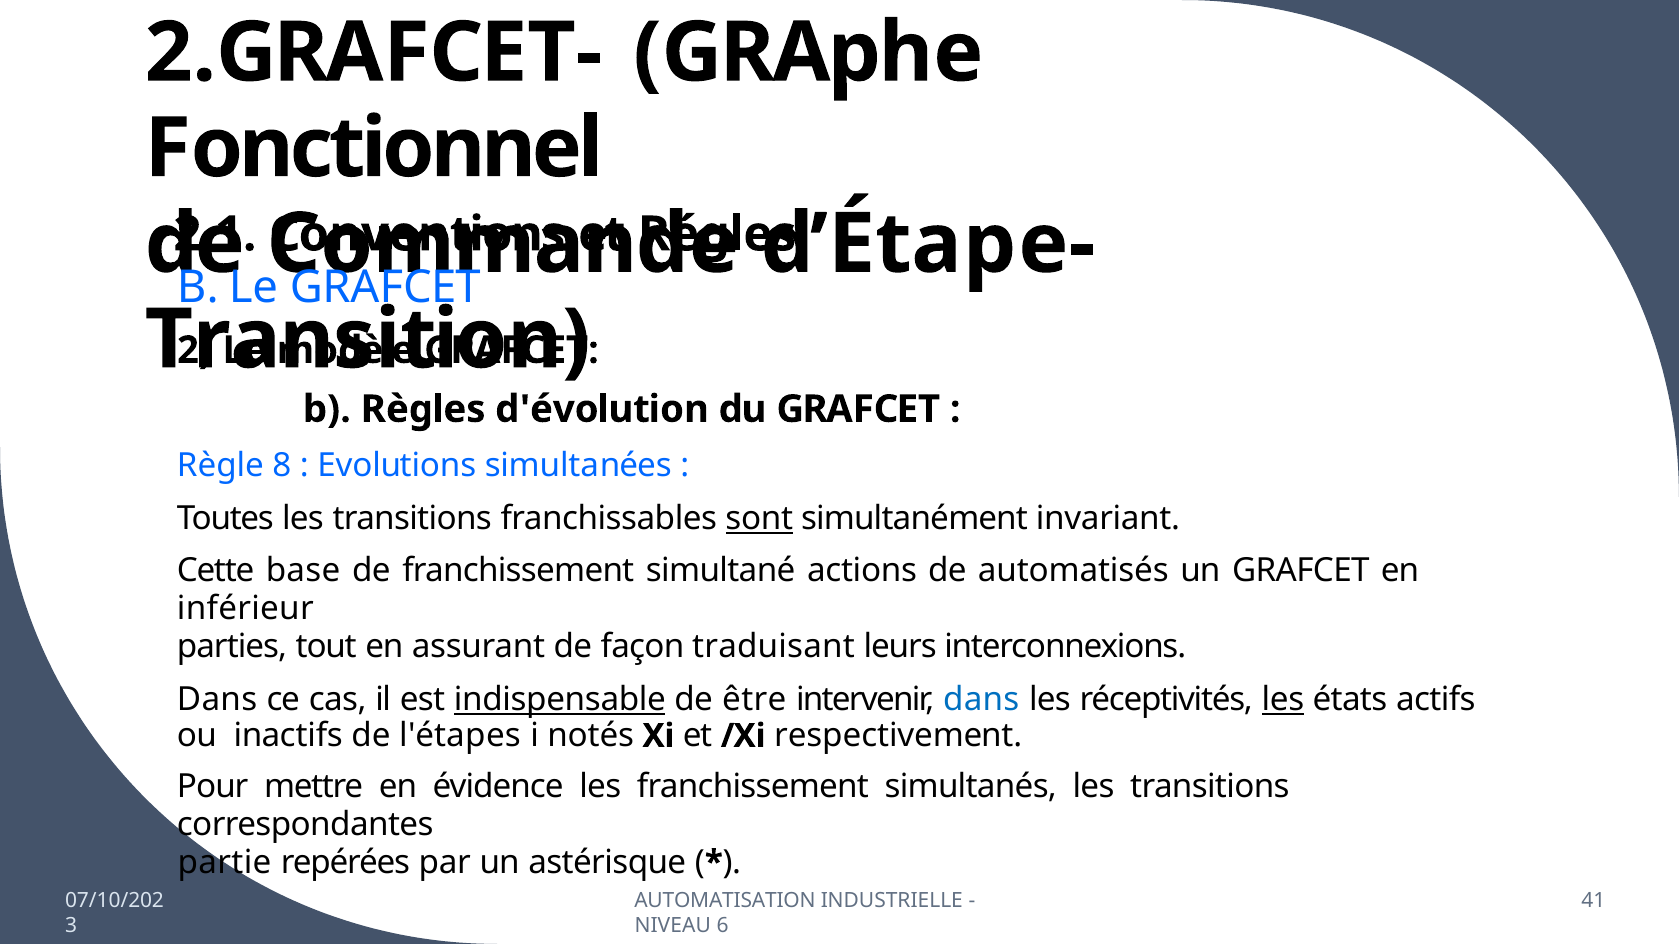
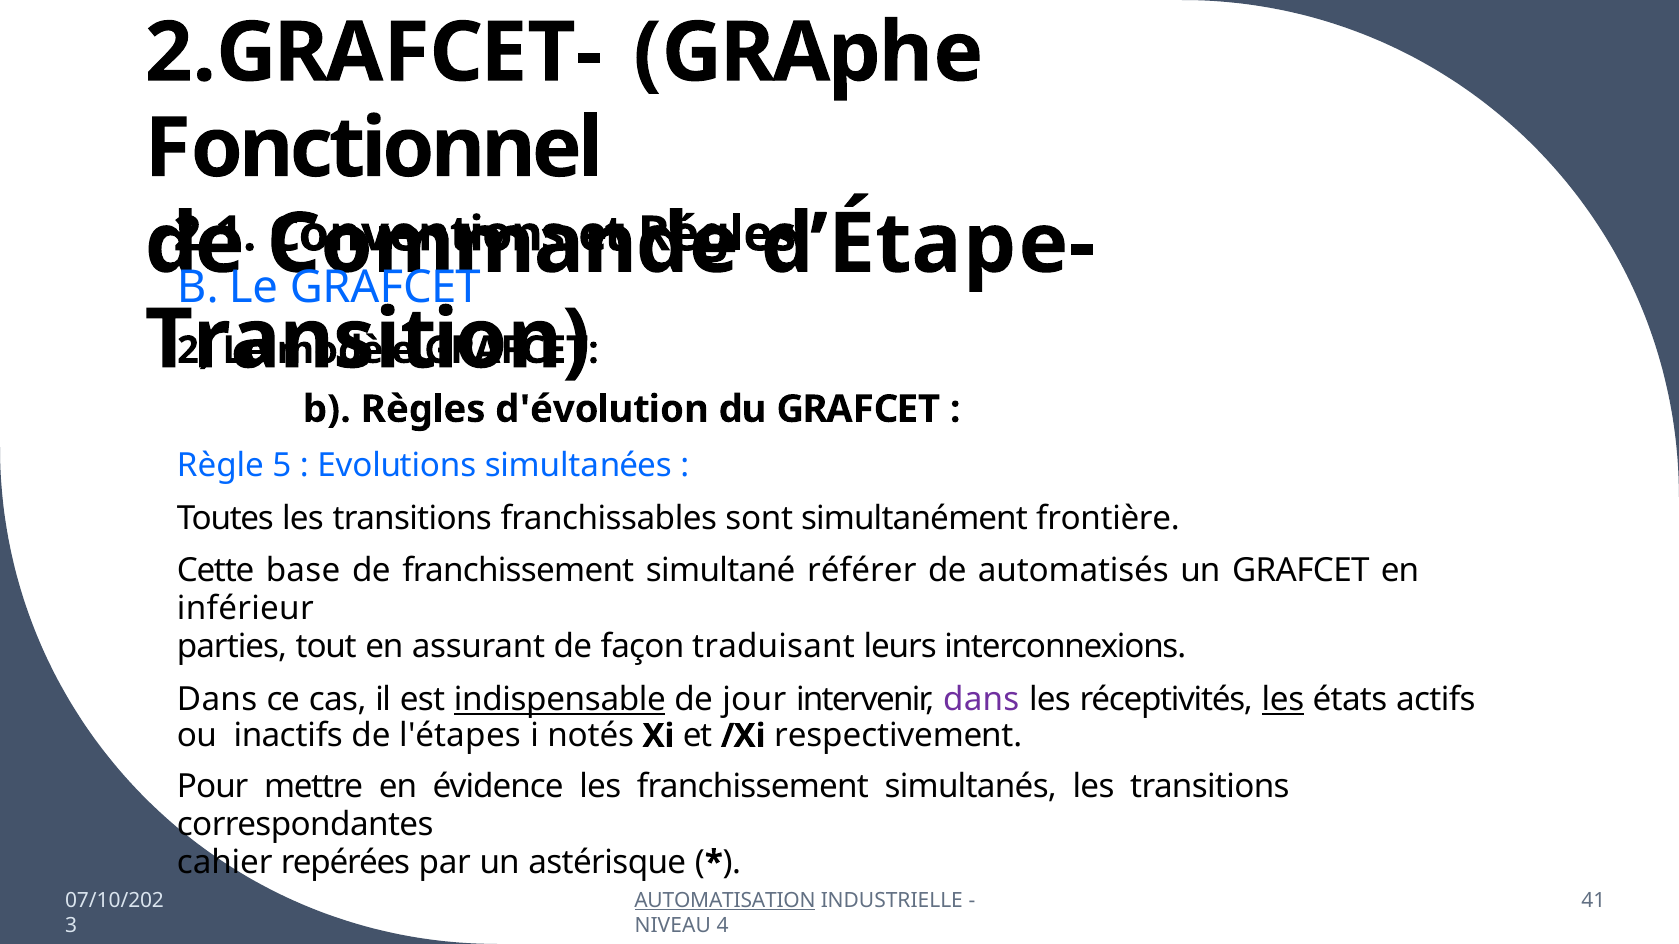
8: 8 -> 5 (282, 466)
sont underline: present -> none (759, 519)
invariant: invariant -> frontière (1108, 519)
actions: actions -> référer (862, 571)
être: être -> jour (754, 700)
dans colour: blue -> purple (981, 700)
partie: partie -> cahier (225, 863)
AUTOMATISATION underline: none -> present (725, 901)
6: 6 -> 4 (723, 926)
